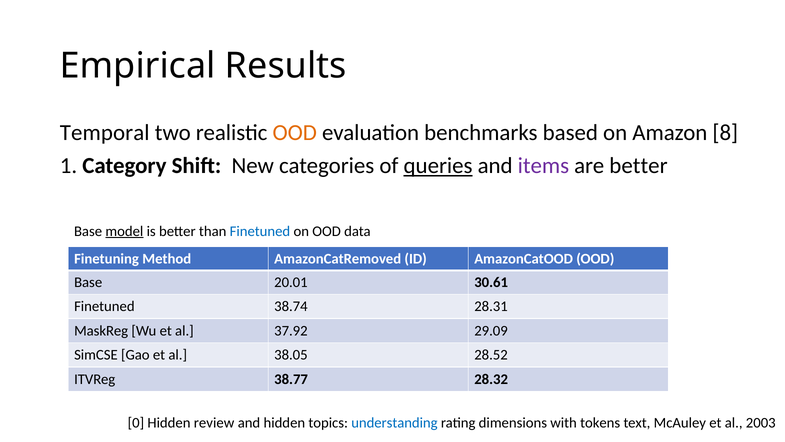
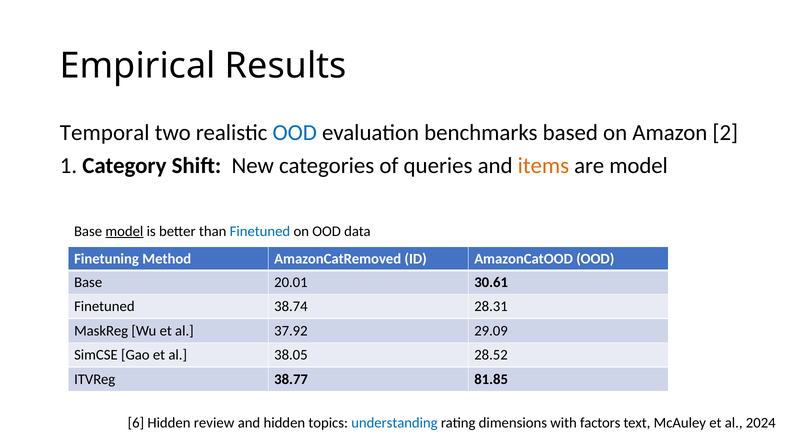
OOD colour: orange -> blue (295, 133)
8: 8 -> 2 (725, 133)
queries underline: present -> none (438, 166)
items colour: purple -> orange (543, 166)
are better: better -> model (639, 166)
28.32: 28.32 -> 81.85 (491, 379)
0: 0 -> 6 (136, 423)
tokens: tokens -> factors (600, 423)
2003: 2003 -> 2024 (761, 423)
